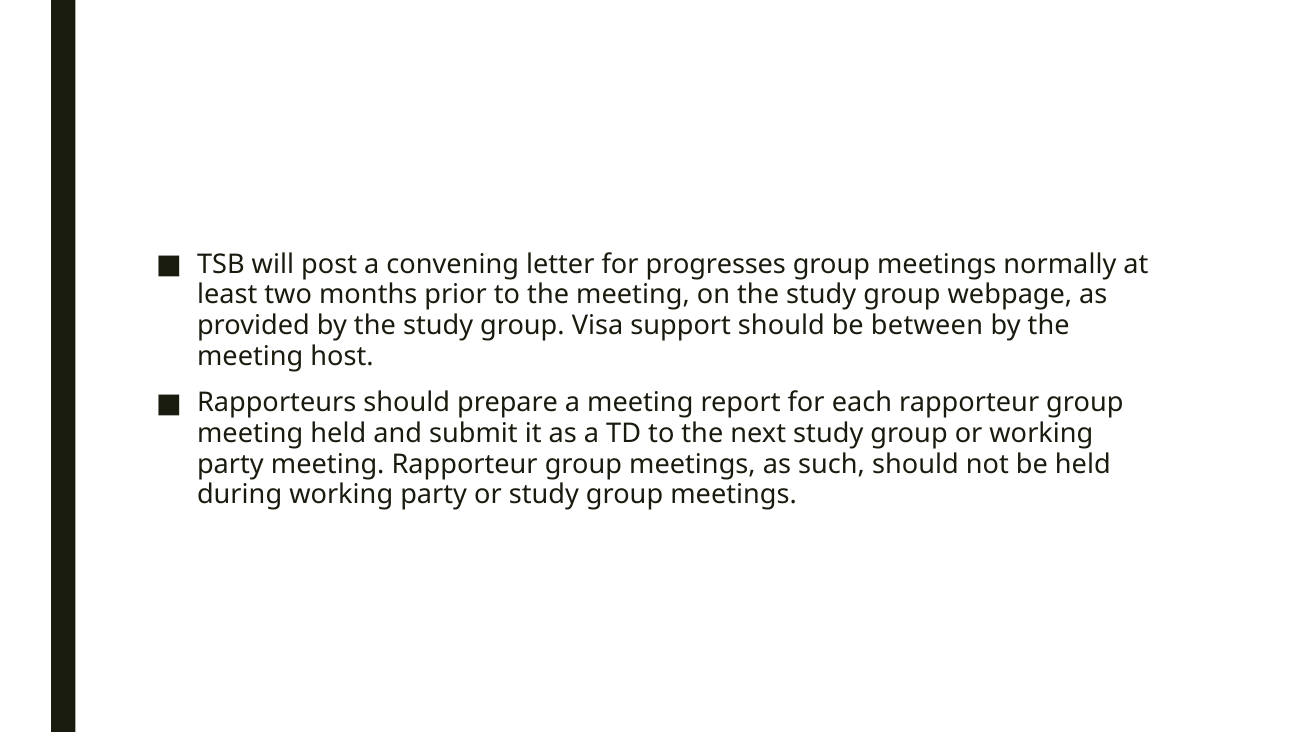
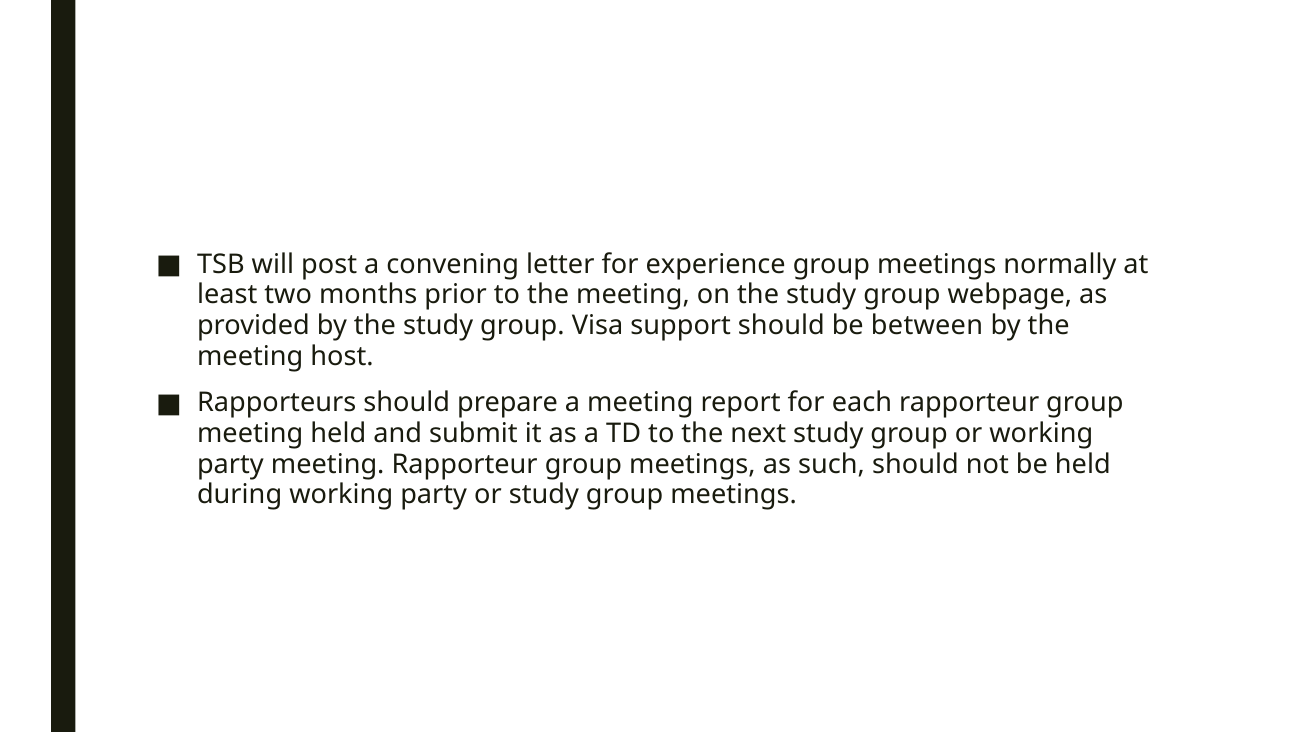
progresses: progresses -> experience (716, 264)
